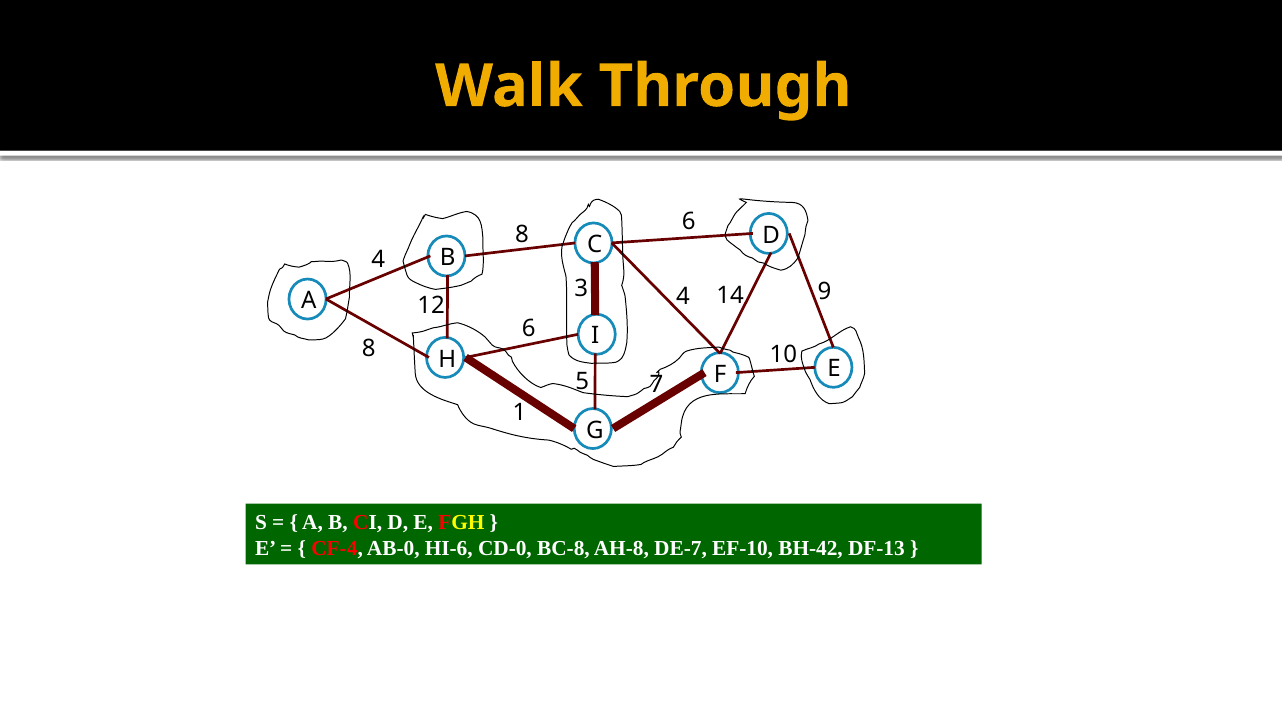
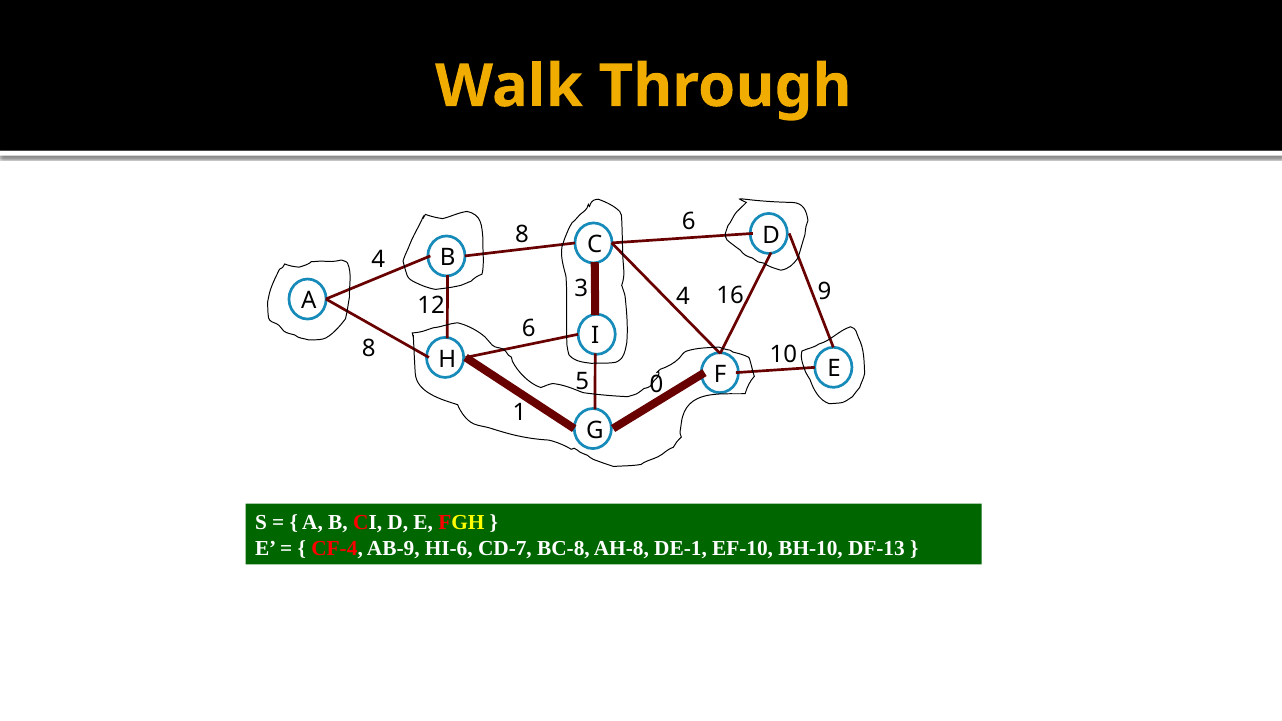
14: 14 -> 16 (730, 296)
7: 7 -> 0 (656, 385)
AB-0: AB-0 -> AB-9 (393, 548)
CD-0: CD-0 -> CD-7 (505, 548)
DE-7: DE-7 -> DE-1 (681, 548)
BH-42: BH-42 -> BH-10 (811, 548)
